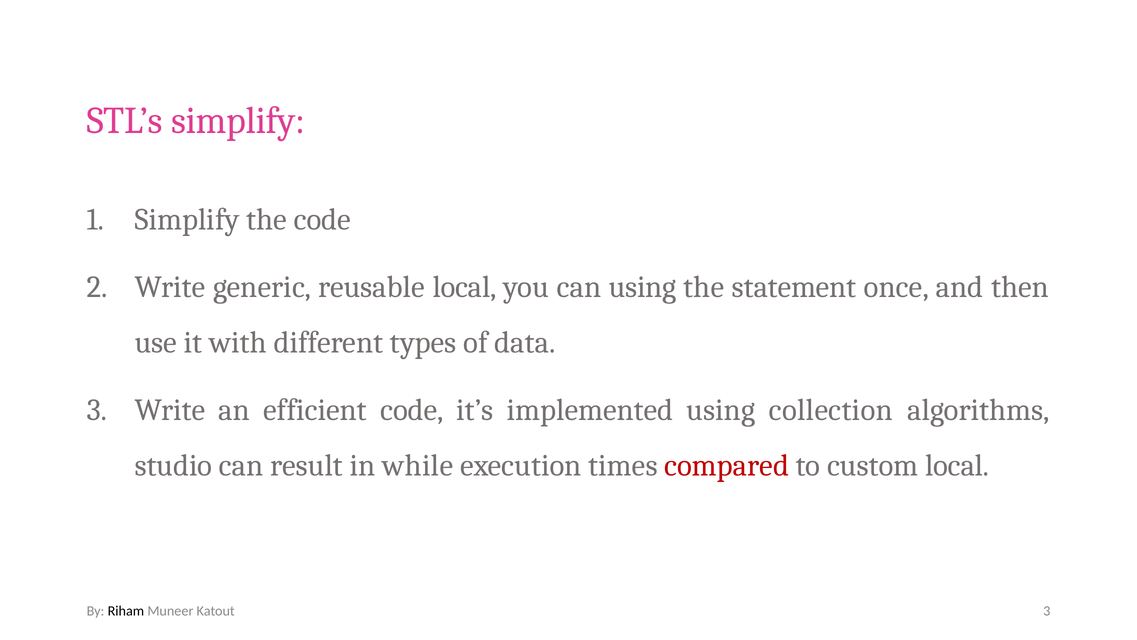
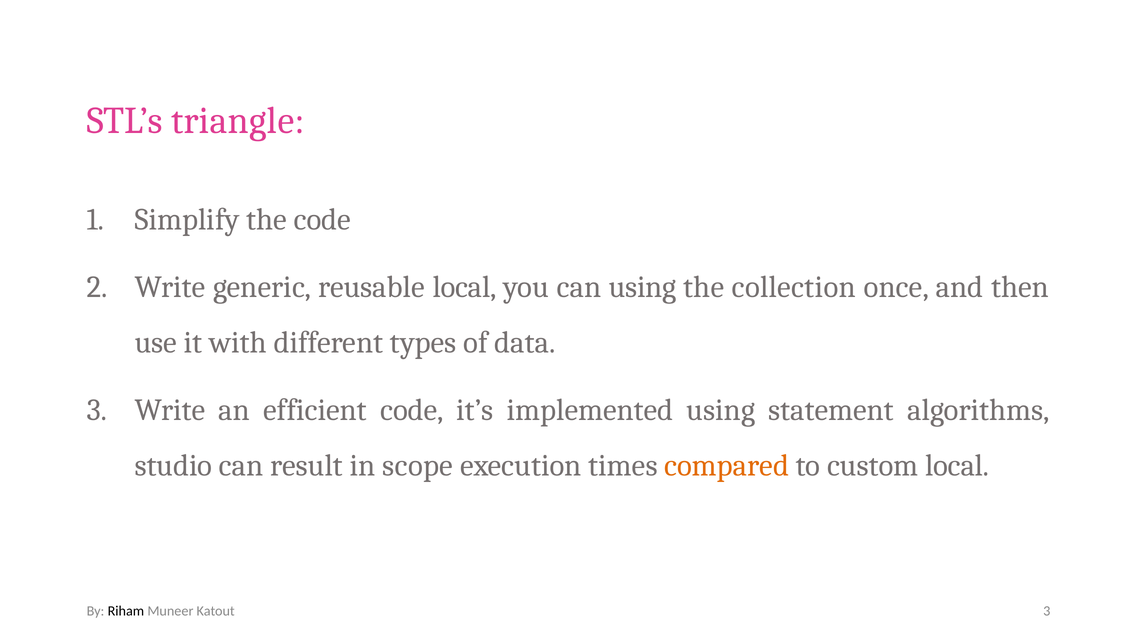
STL’s simplify: simplify -> triangle (238, 121)
statement: statement -> collection (794, 287)
collection: collection -> statement (831, 410)
while: while -> scope (418, 465)
compared colour: red -> orange (727, 465)
